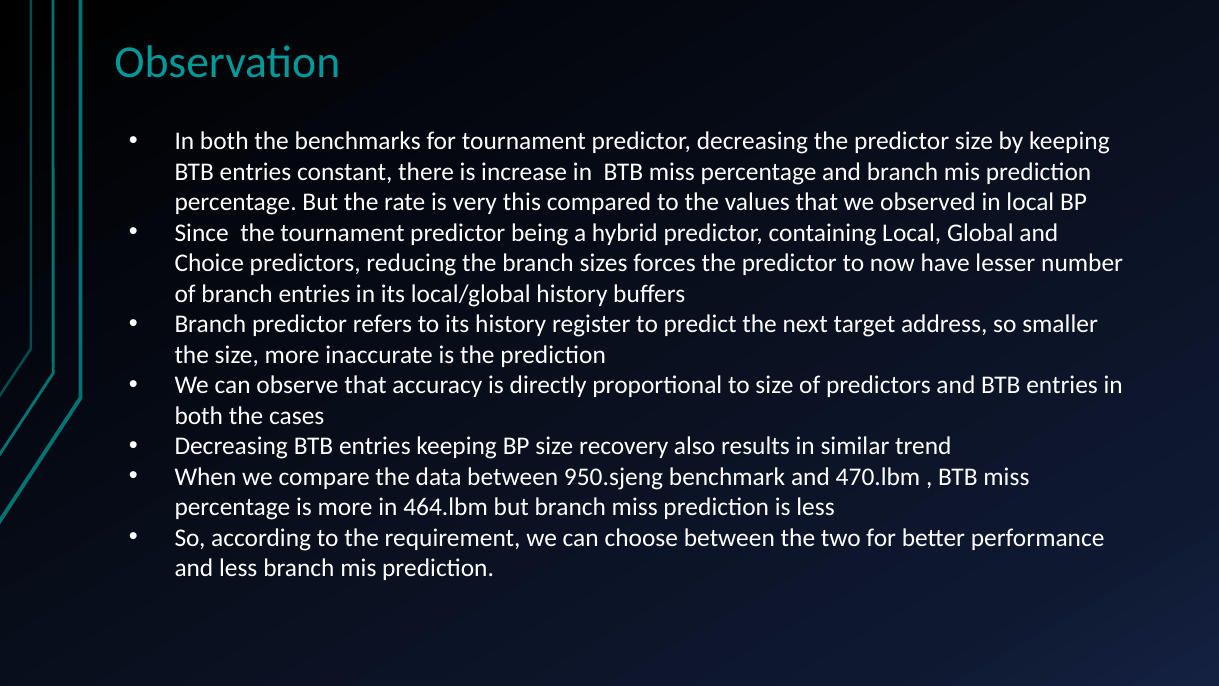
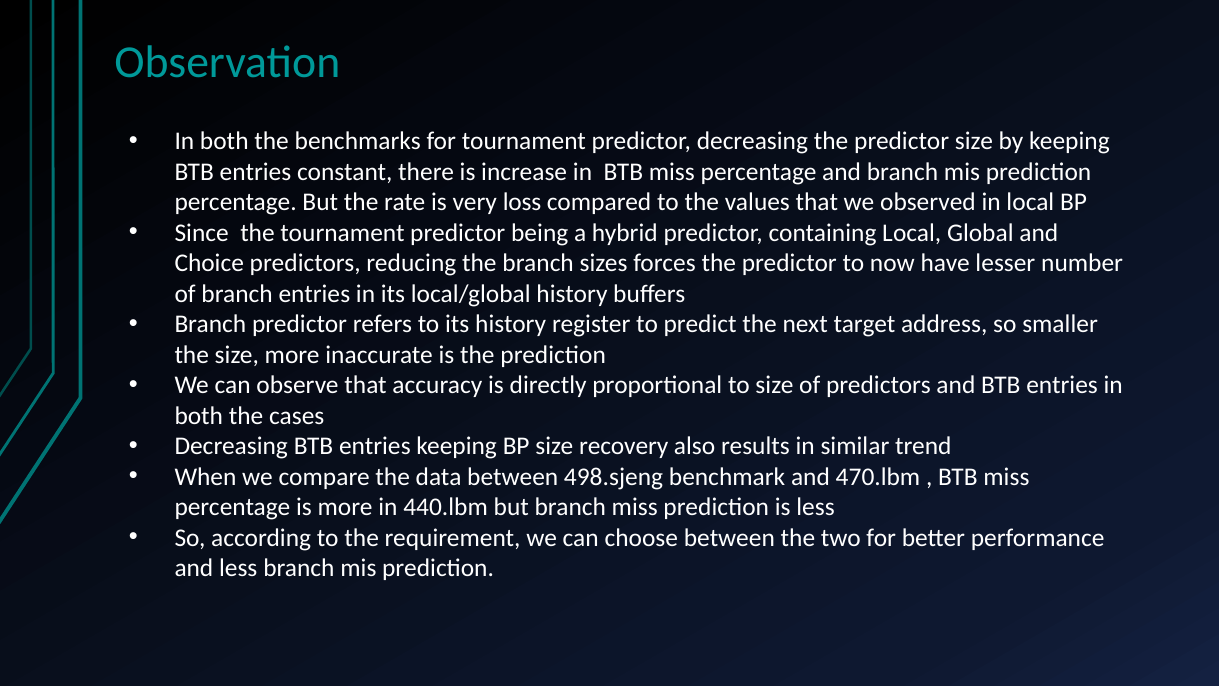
this: this -> loss (522, 202)
950.sjeng: 950.sjeng -> 498.sjeng (614, 477)
464.lbm: 464.lbm -> 440.lbm (446, 507)
